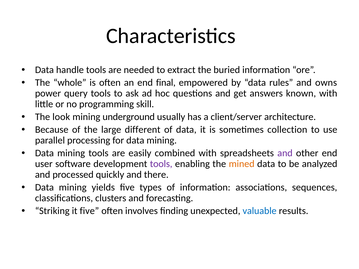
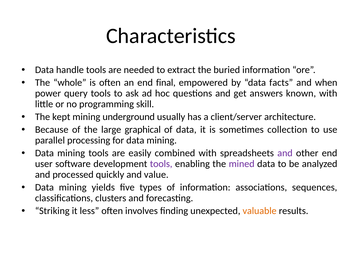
rules: rules -> facts (281, 83)
owns: owns -> when (326, 83)
look: look -> kept (61, 117)
different: different -> graphical (143, 130)
mined colour: orange -> purple (242, 164)
there: there -> value (156, 175)
it five: five -> less (89, 211)
valuable colour: blue -> orange (260, 211)
